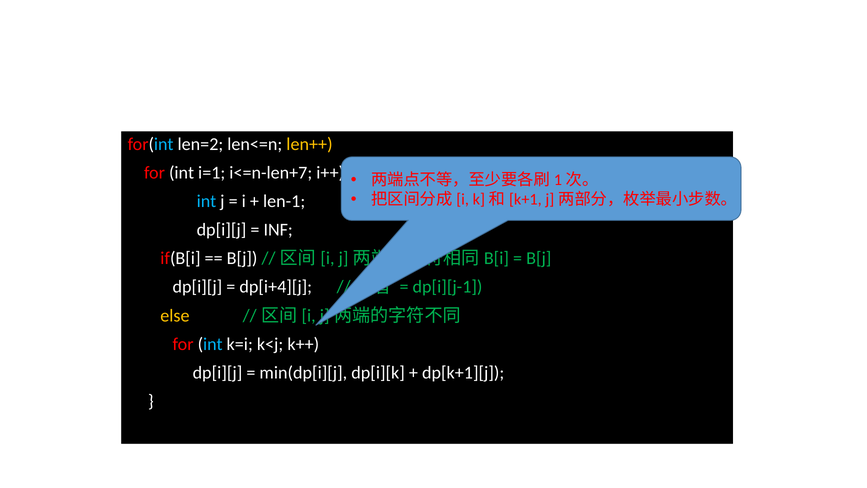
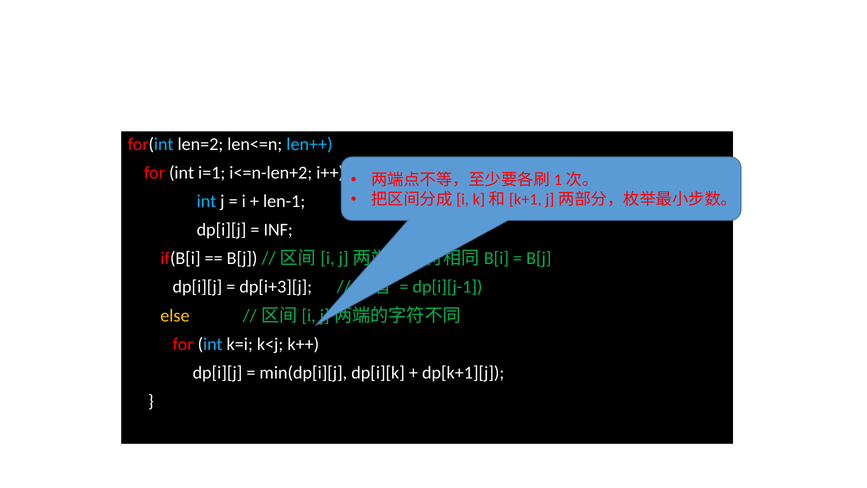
len++ colour: yellow -> light blue (309, 144)
i<=n-len+7: i<=n-len+7 -> i<=n-len+2 (271, 173)
dp[i+4][j: dp[i+4][j -> dp[i+3][j (276, 287)
